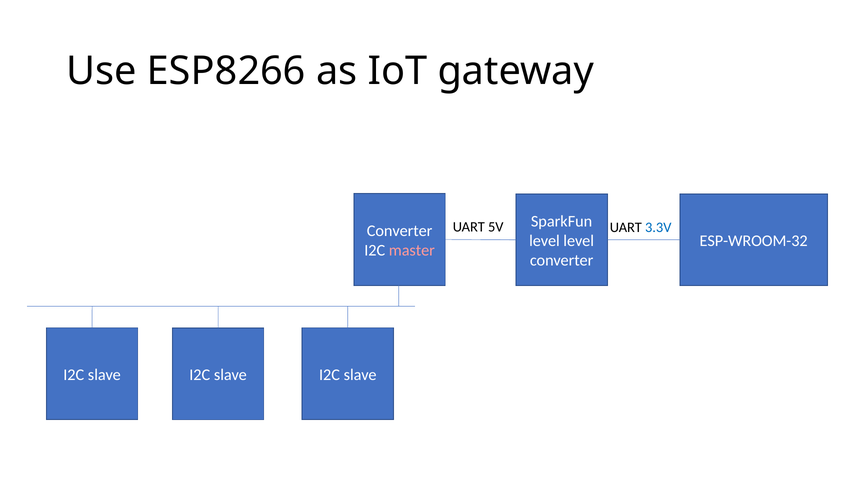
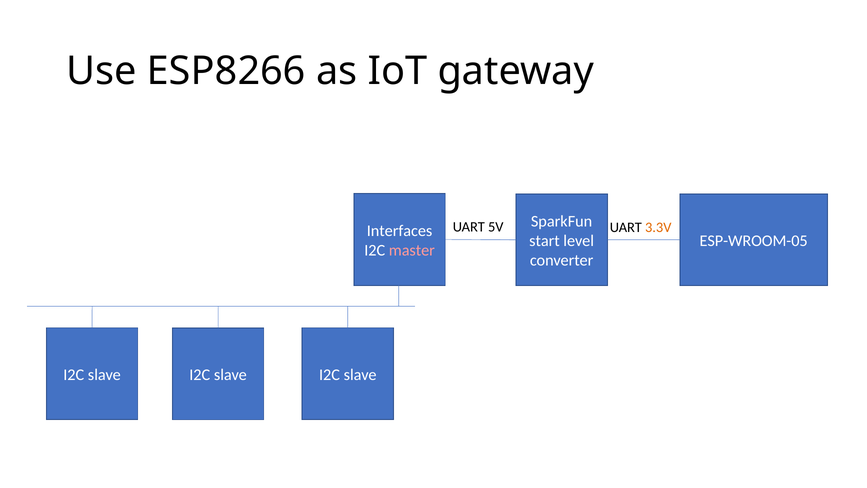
3.3V colour: blue -> orange (658, 227)
Converter: Converter -> Interfaces (400, 231)
level: level -> start (544, 241)
ESP-WROOM-32: ESP-WROOM-32 -> ESP-WROOM-05 (754, 241)
